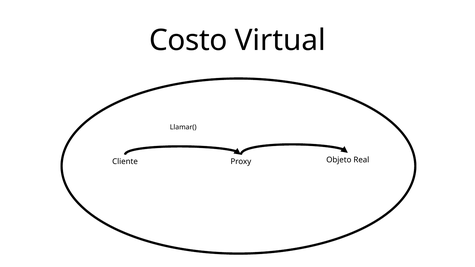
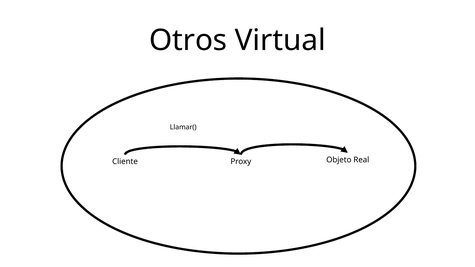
Costo: Costo -> Otros (188, 40)
